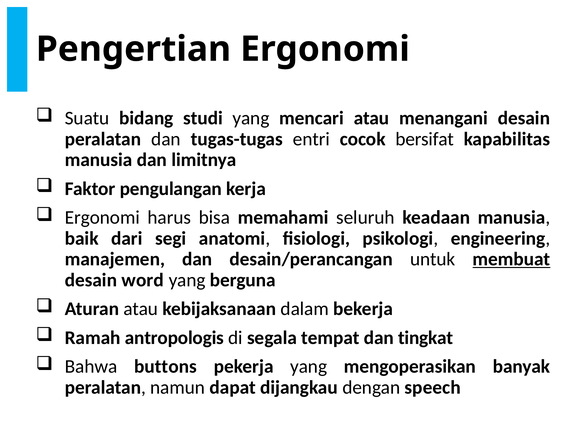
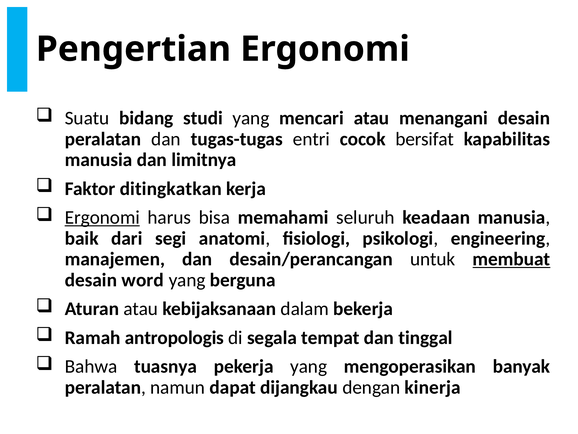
pengulangan: pengulangan -> ditingkatkan (171, 188)
Ergonomi underline: none -> present (102, 217)
tingkat: tingkat -> tinggal (426, 337)
buttons: buttons -> tuasnya (166, 366)
speech: speech -> kinerja (433, 387)
